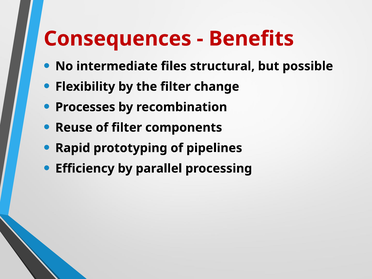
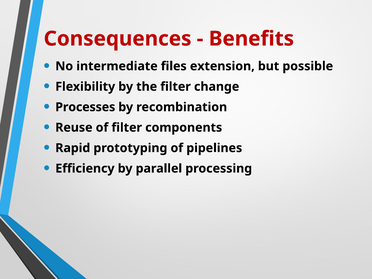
structural: structural -> extension (222, 66)
